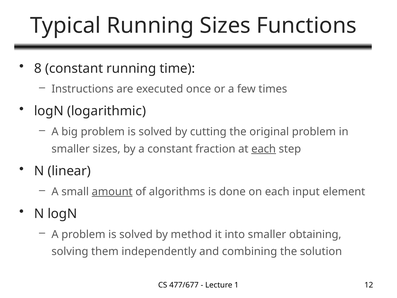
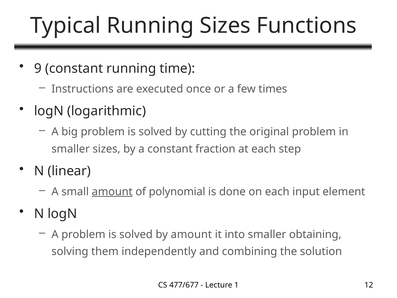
8: 8 -> 9 (38, 68)
each underline: present -> none (264, 149)
algorithms: algorithms -> polynomial (177, 191)
by method: method -> amount (191, 234)
